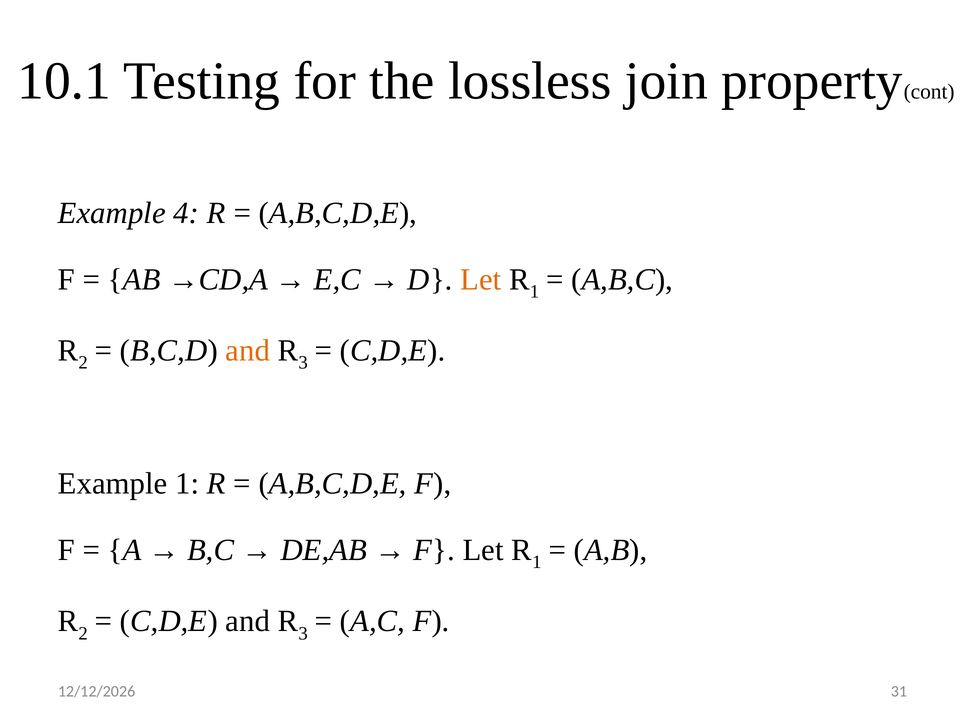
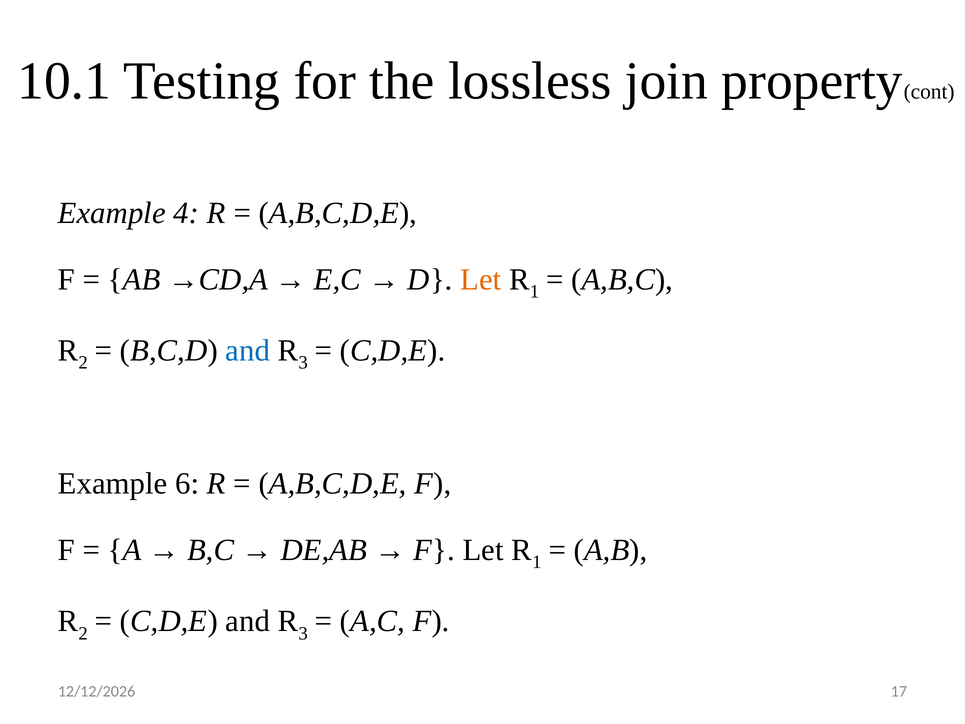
and colour: orange -> blue (248, 351)
Example 1: 1 -> 6 (187, 483)
31: 31 -> 17 (899, 691)
